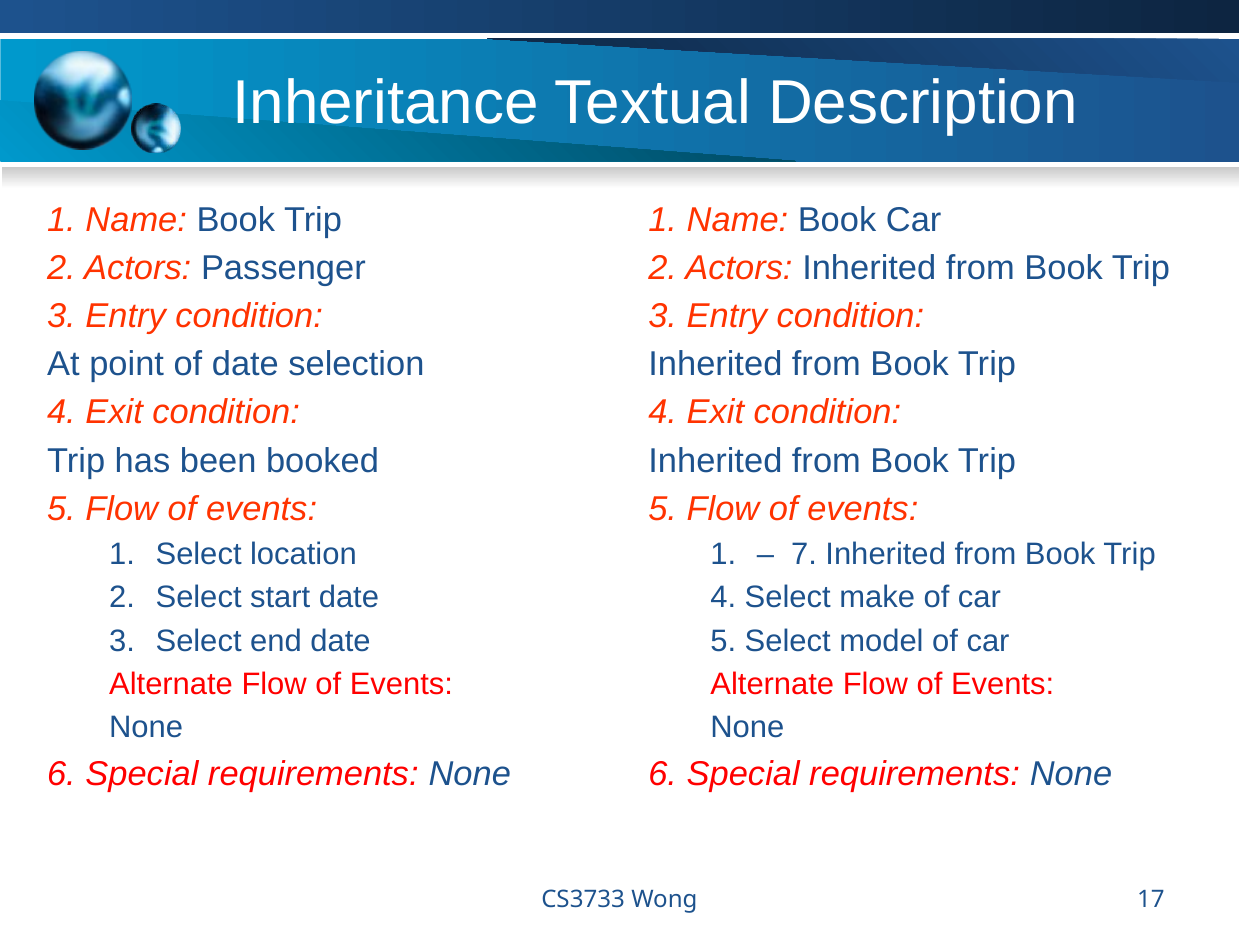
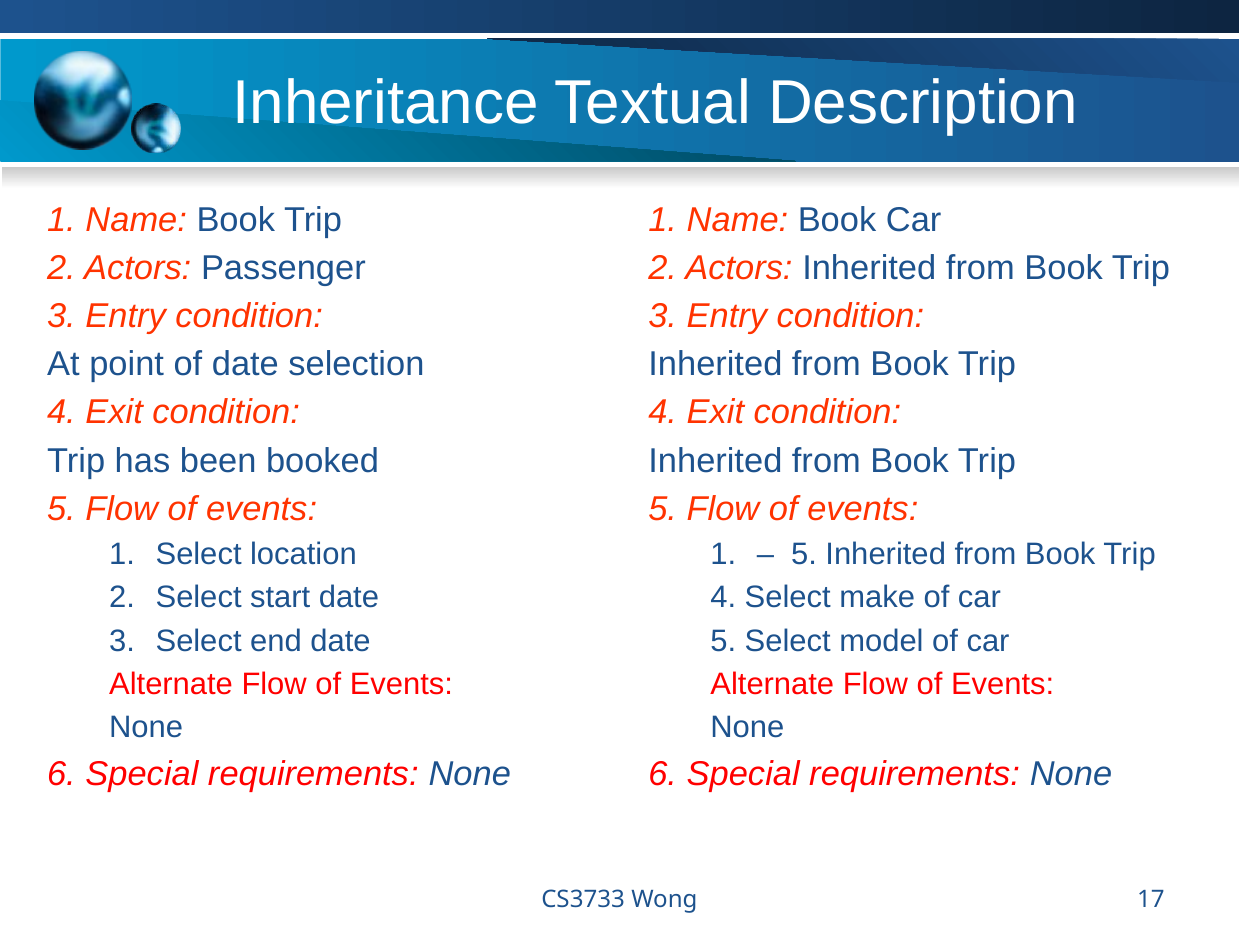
7: 7 -> 5 (804, 554)
